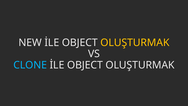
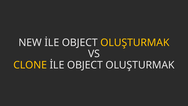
CLONE colour: light blue -> yellow (30, 65)
